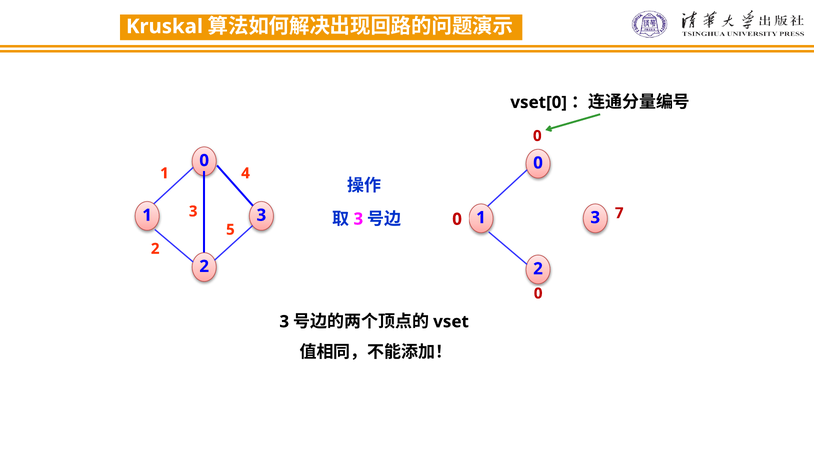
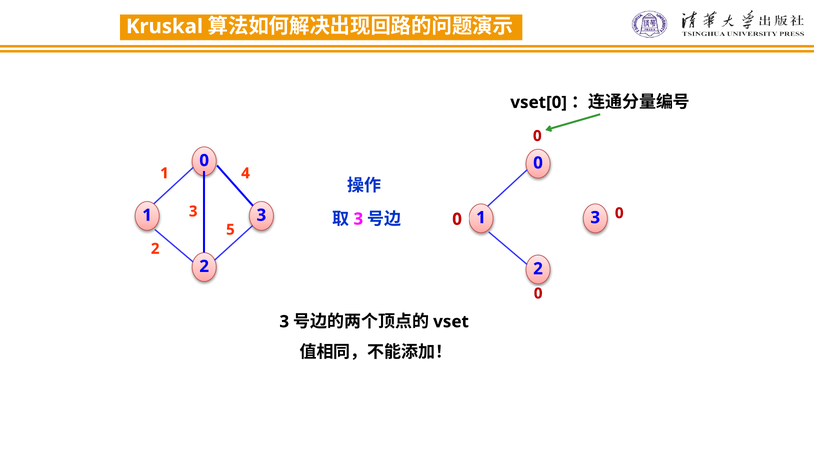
7: 7 -> 0 (619, 213)
